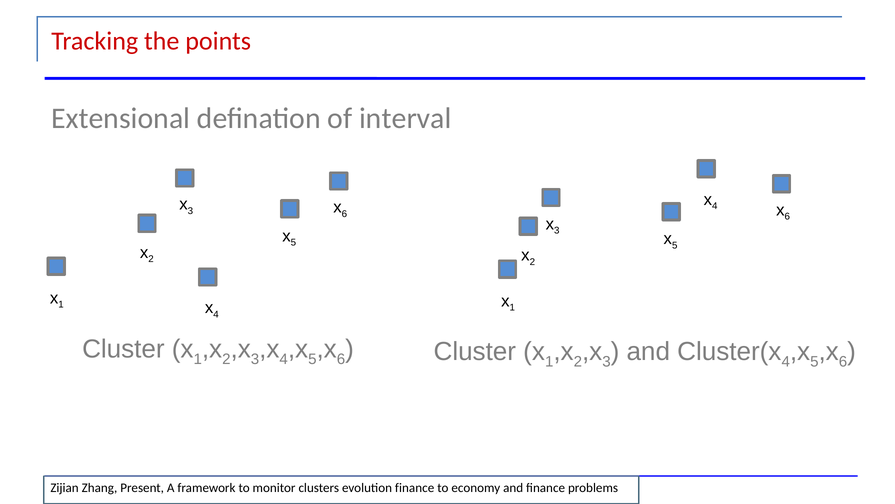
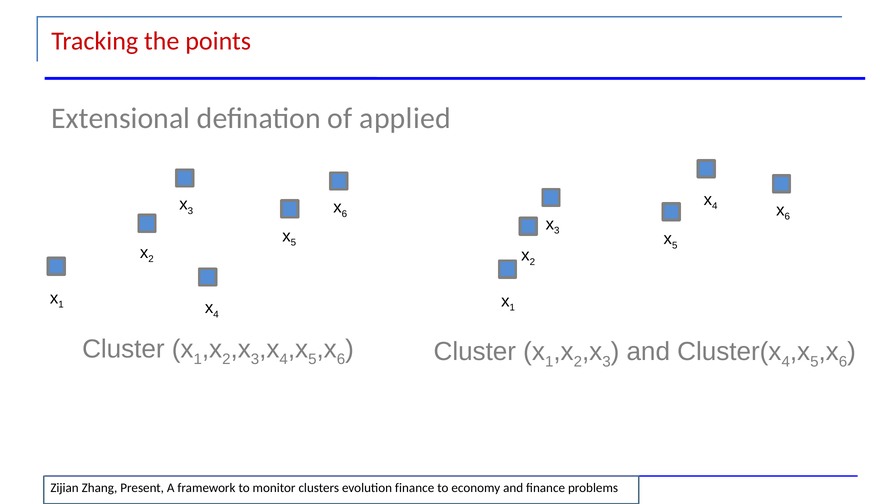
interval: interval -> applied (405, 118)
